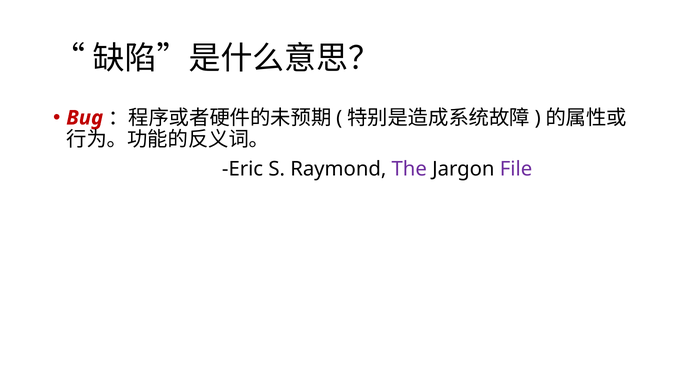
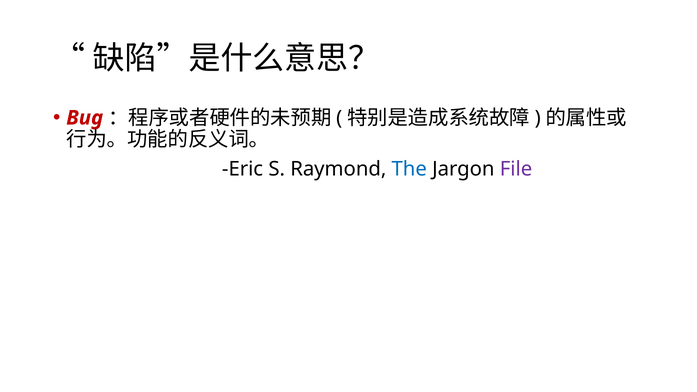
The colour: purple -> blue (409, 169)
